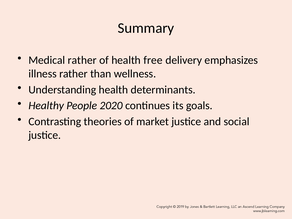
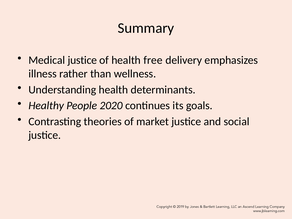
Medical rather: rather -> justice (82, 60)
